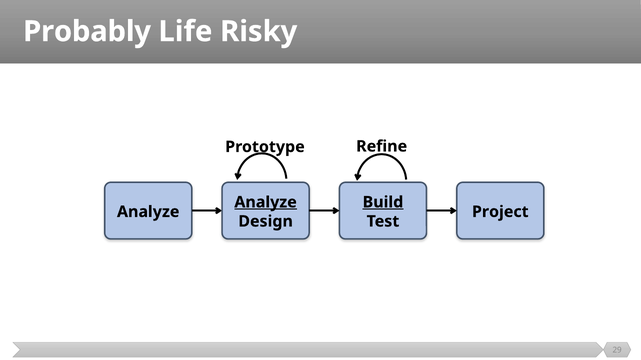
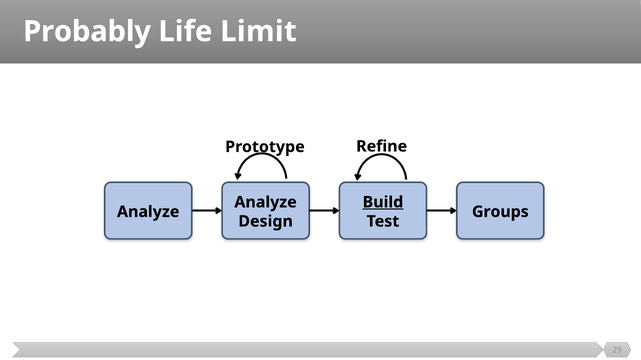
Risky: Risky -> Limit (258, 32)
Analyze underline: present -> none (266, 202)
Project: Project -> Groups (500, 212)
